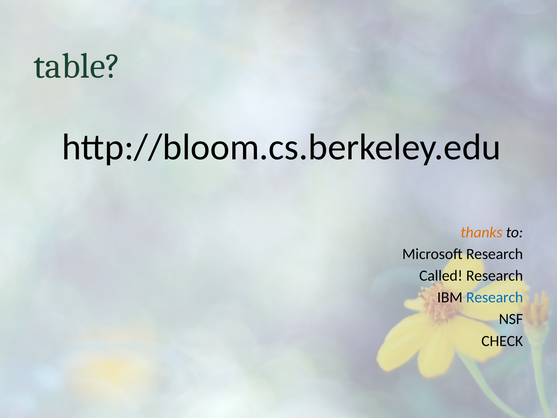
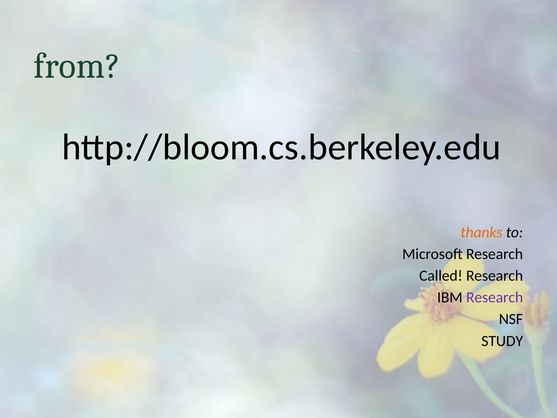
table: table -> from (77, 66)
Research colour: blue -> purple (495, 297)
CHECK: CHECK -> STUDY (502, 341)
